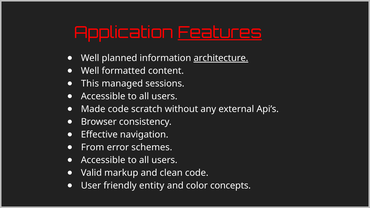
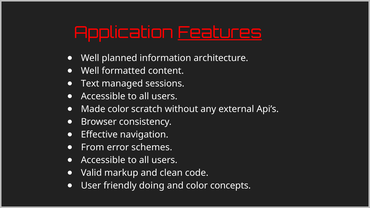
architecture underline: present -> none (221, 58)
This: This -> Text (90, 84)
Made code: code -> color (118, 109)
entity: entity -> doing (152, 186)
